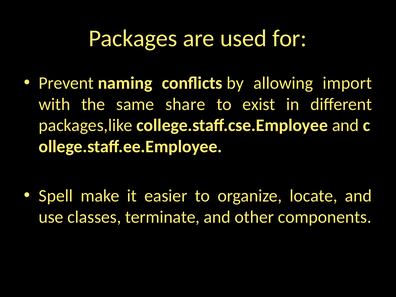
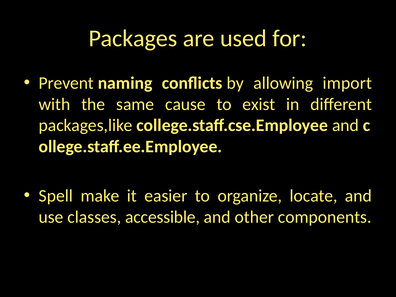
share: share -> cause (185, 104)
terminate: terminate -> accessible (163, 217)
